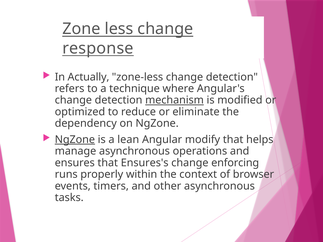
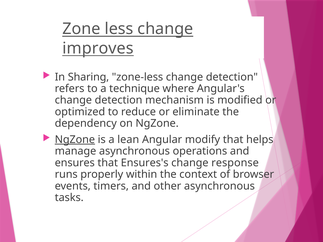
response: response -> improves (98, 48)
Actually: Actually -> Sharing (88, 77)
mechanism underline: present -> none (174, 100)
enforcing: enforcing -> response (235, 163)
